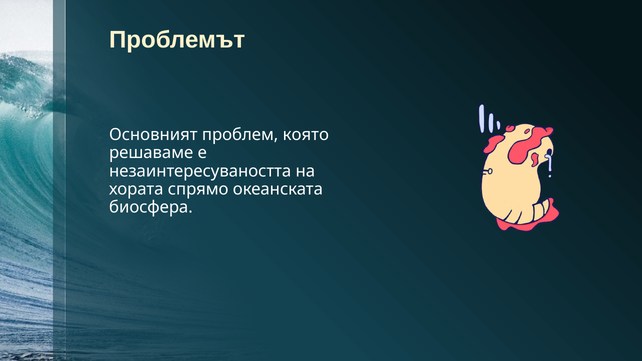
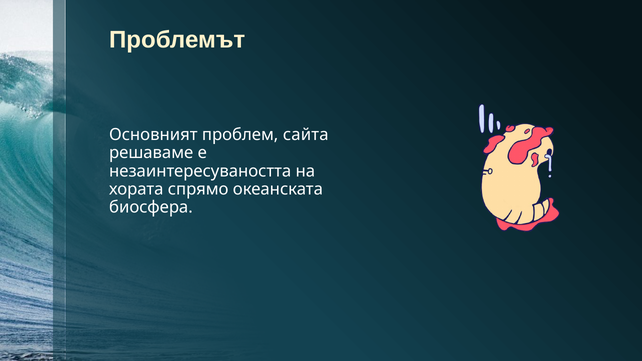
която: която -> сайта (306, 135)
